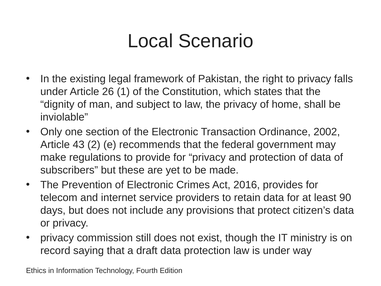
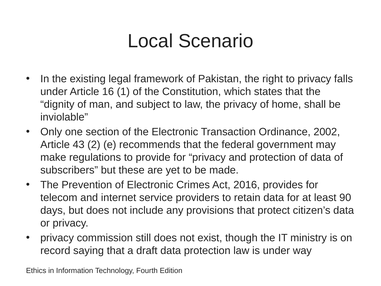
26: 26 -> 16 (108, 92)
